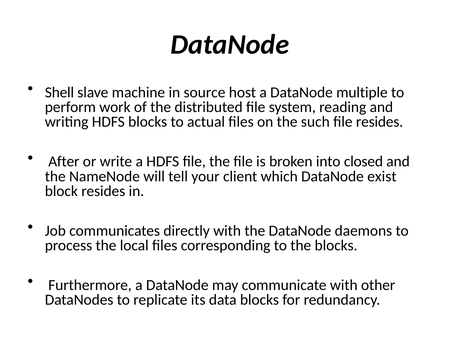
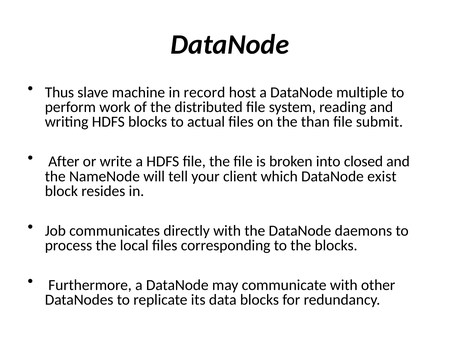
Shell: Shell -> Thus (59, 92)
source: source -> record (204, 92)
such: such -> than (315, 122)
file resides: resides -> submit (379, 122)
